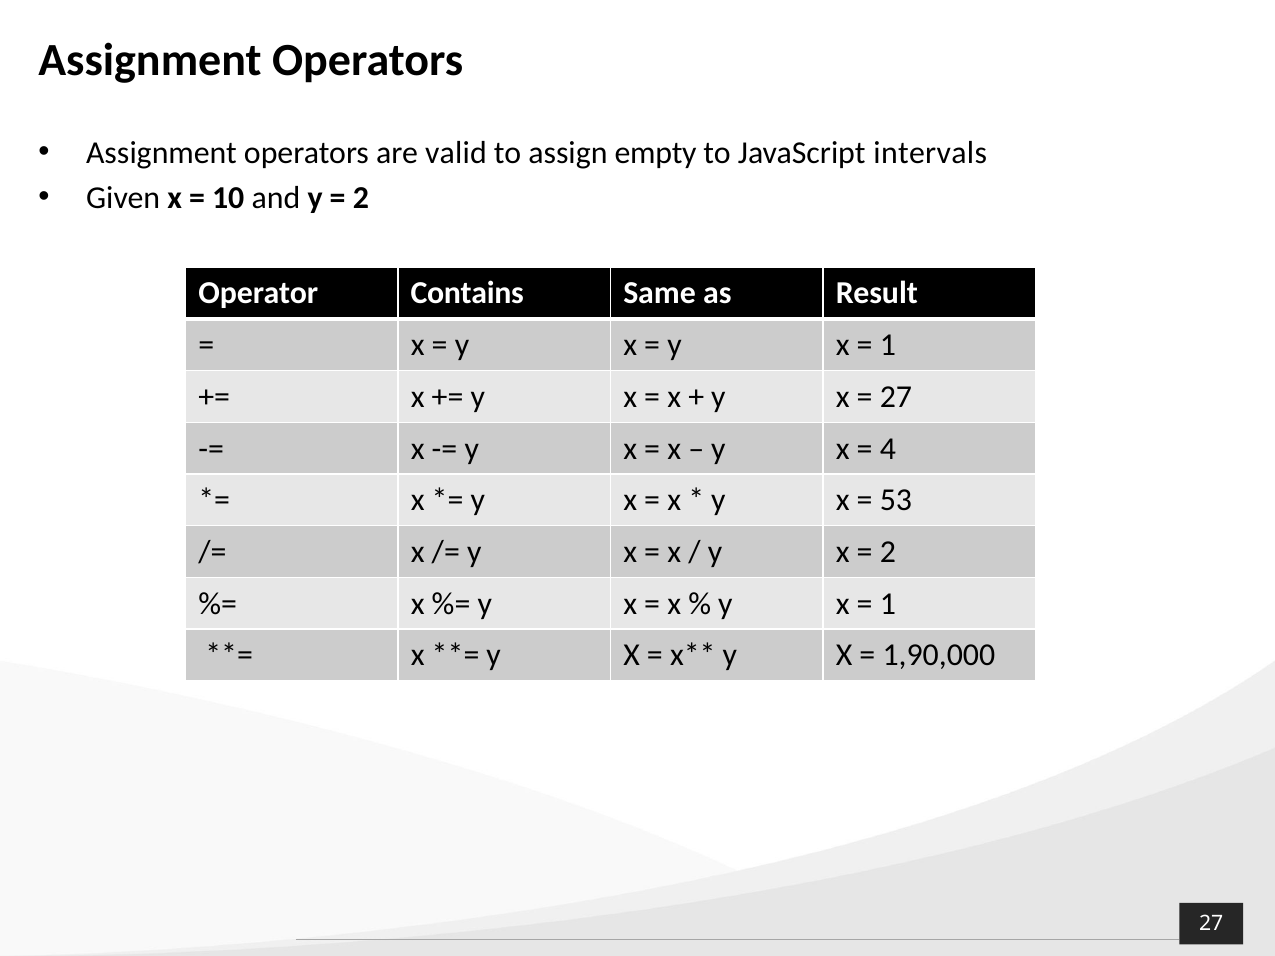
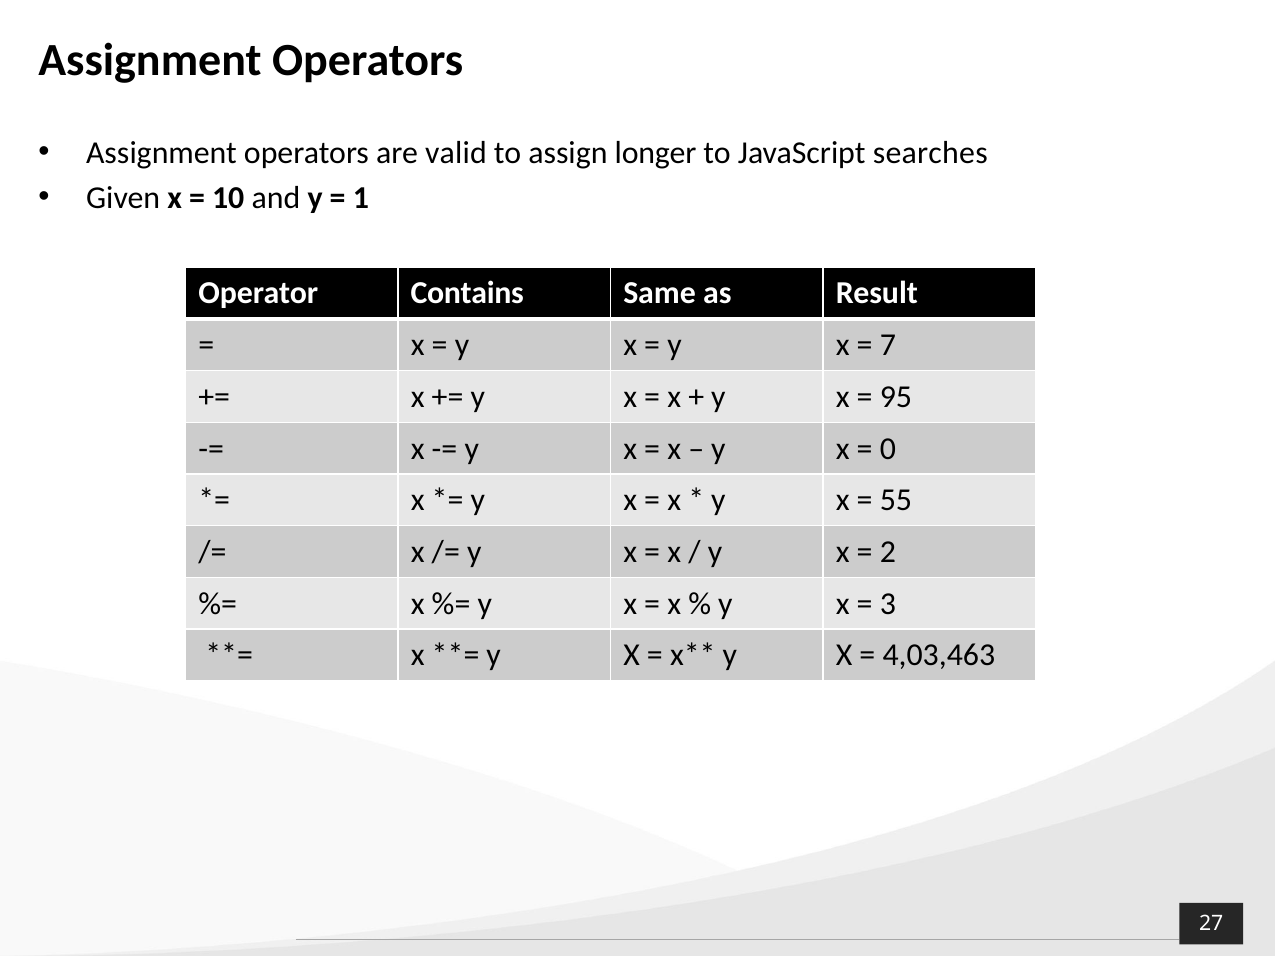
empty: empty -> longer (656, 153)
intervals: intervals -> searches (930, 153)
2: 2 -> 1 (361, 198)
1: 1 -> 7 (888, 345)
27: 27 -> 95 (896, 397)
4: 4 -> 0 (888, 449)
53: 53 -> 55 (896, 500)
1: 1 -> 3 (888, 604)
1,90,000: 1,90,000 -> 4,03,463 (939, 655)
